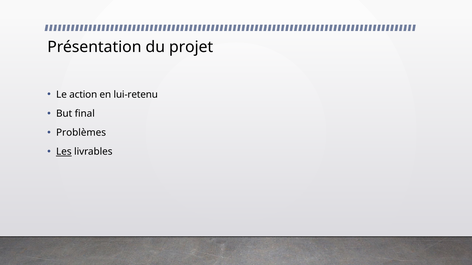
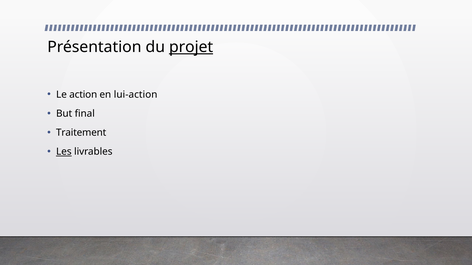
projet underline: none -> present (191, 47)
lui-retenu: lui-retenu -> lui-action (136, 95)
Problèmes: Problèmes -> Traitement (81, 133)
